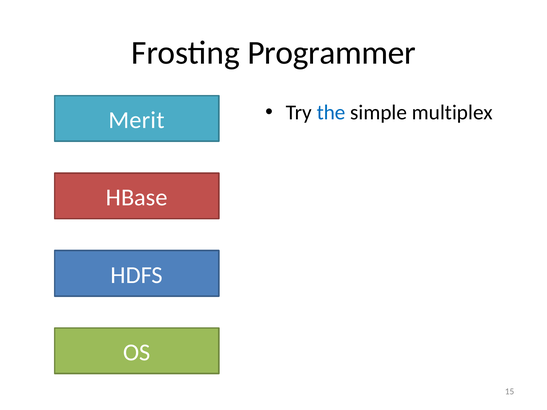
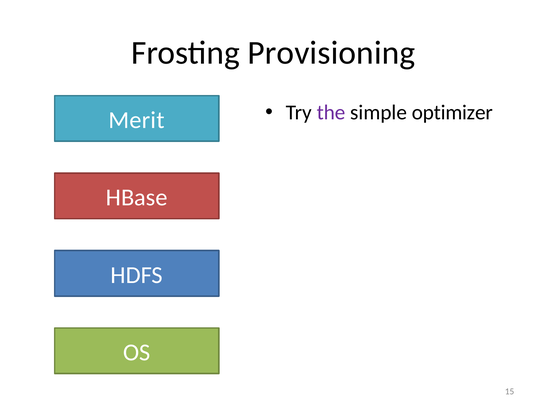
Programmer: Programmer -> Provisioning (331, 53)
the colour: blue -> purple (331, 113)
multiplex: multiplex -> optimizer (452, 113)
